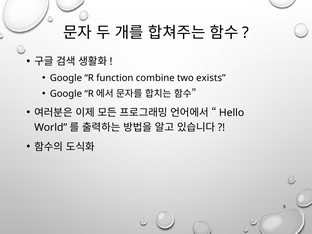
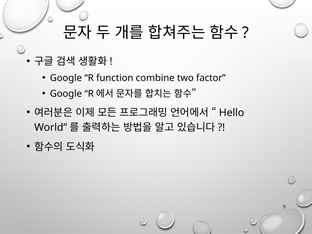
exists: exists -> factor (211, 78)
